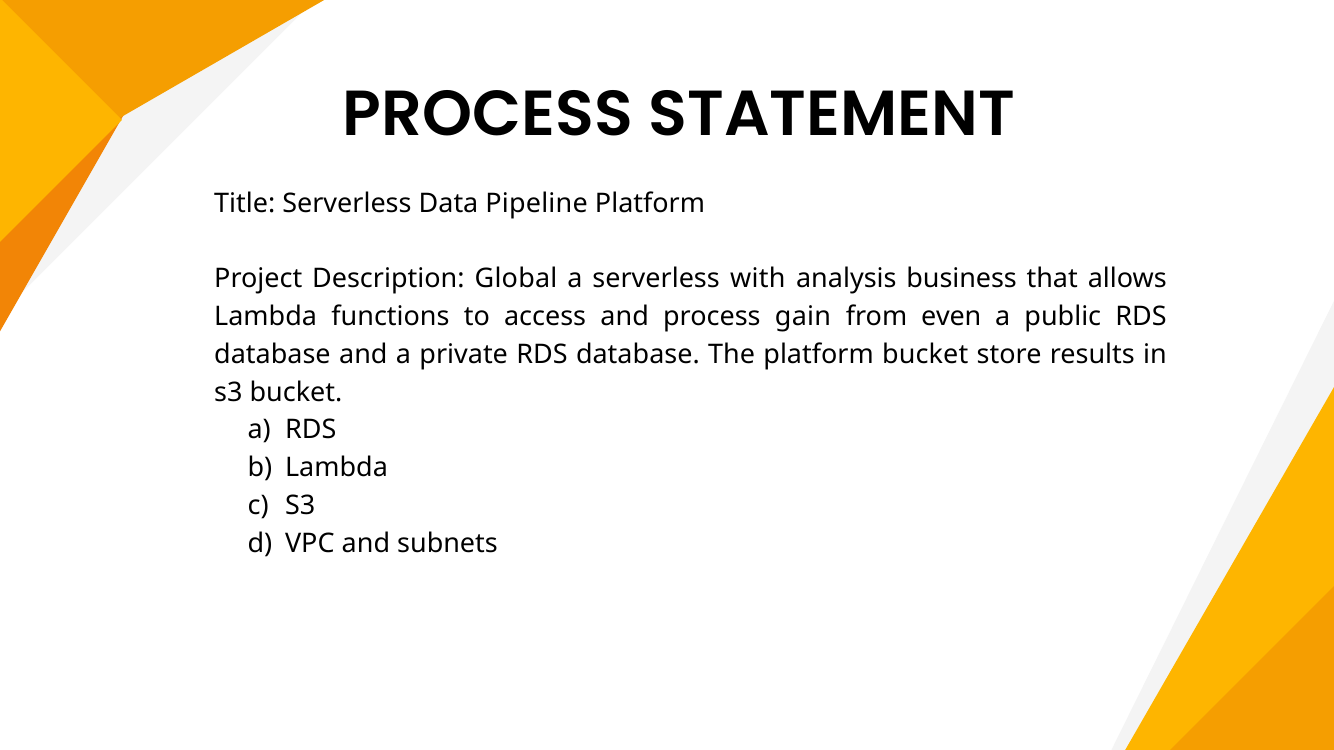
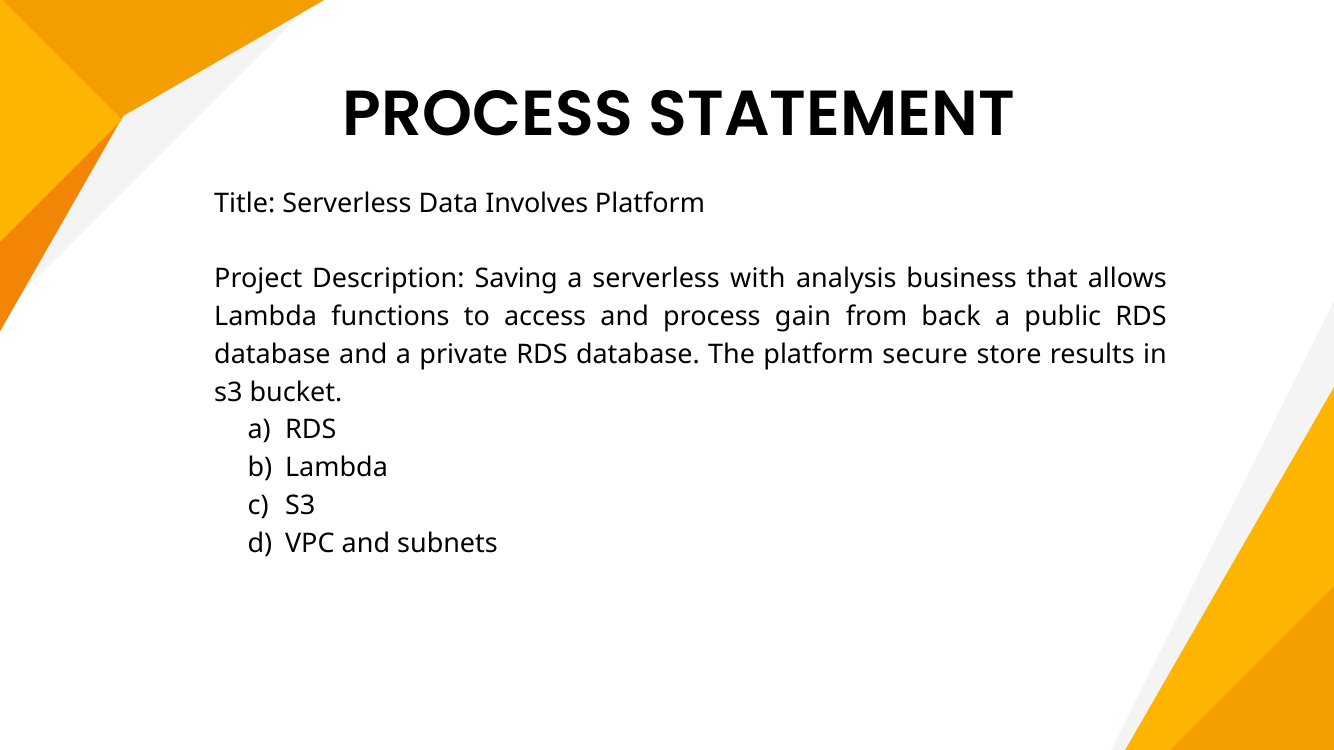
Pipeline: Pipeline -> Involves (537, 204)
Global: Global -> Saving (516, 279)
even: even -> back (951, 317)
platform bucket: bucket -> secure (925, 355)
